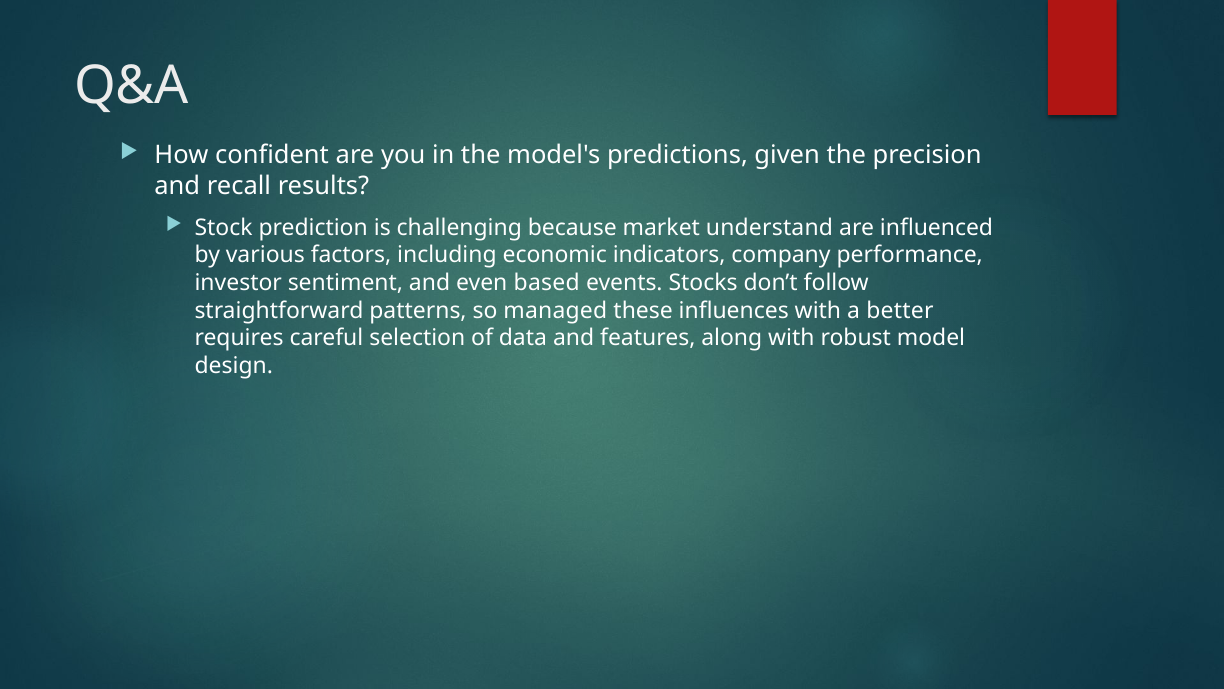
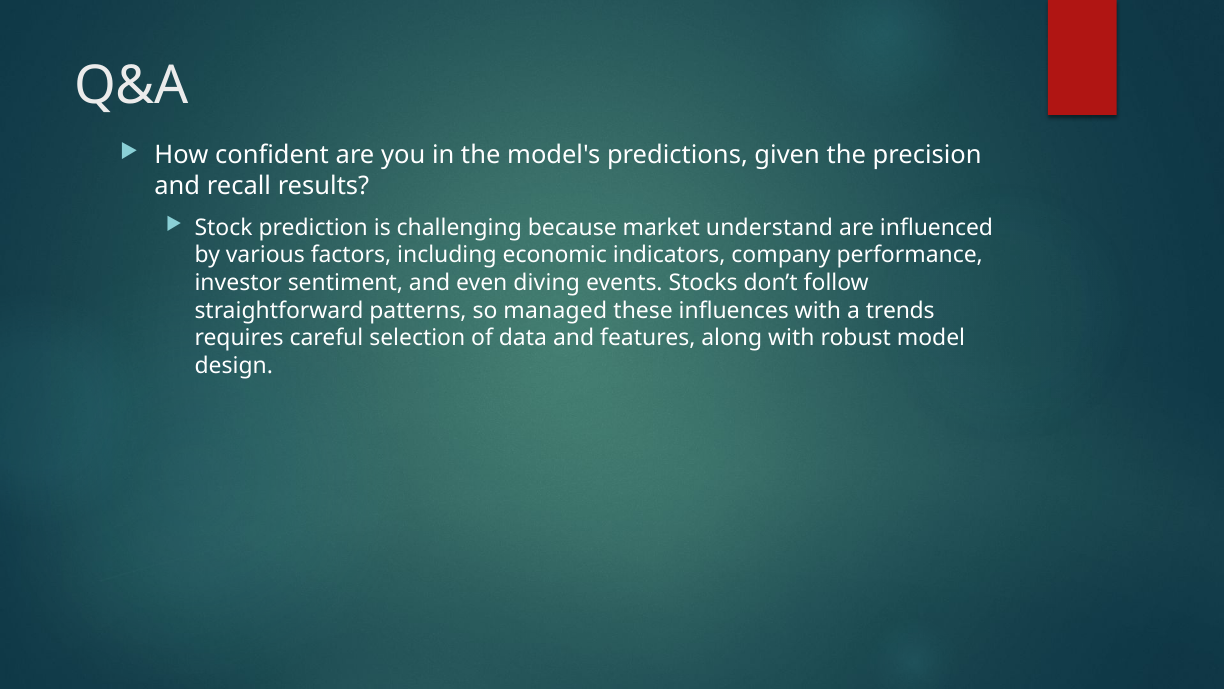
based: based -> diving (547, 283)
better: better -> trends (900, 310)
